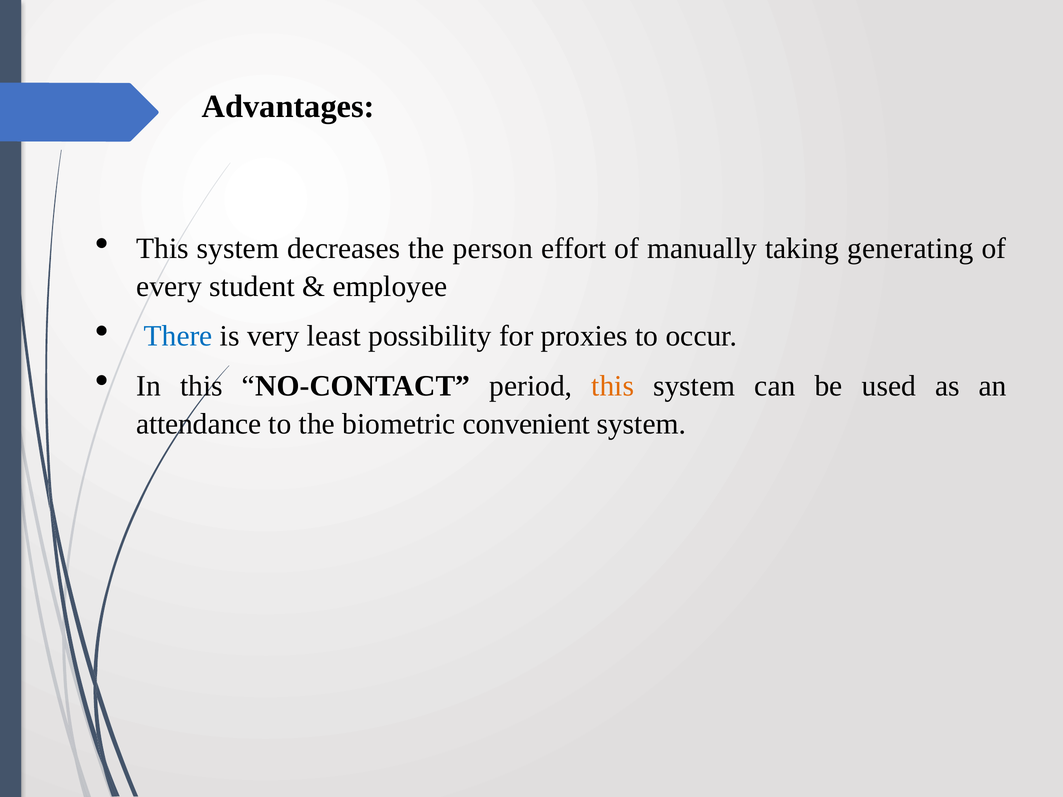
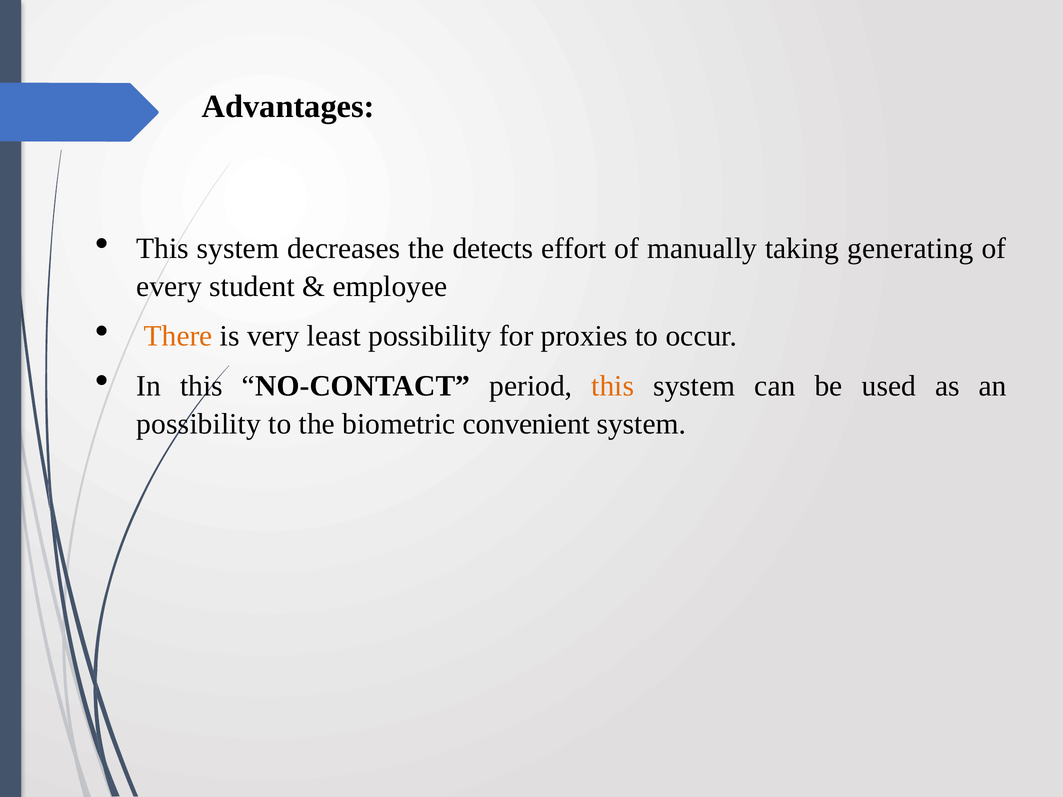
person: person -> detects (493, 249)
There colour: blue -> orange (178, 336)
attendance: attendance -> possibility (199, 424)
